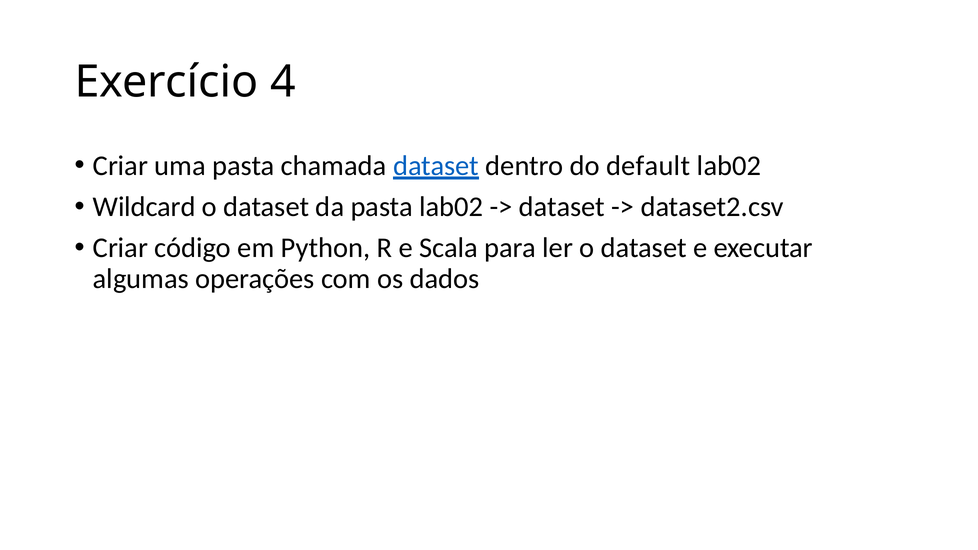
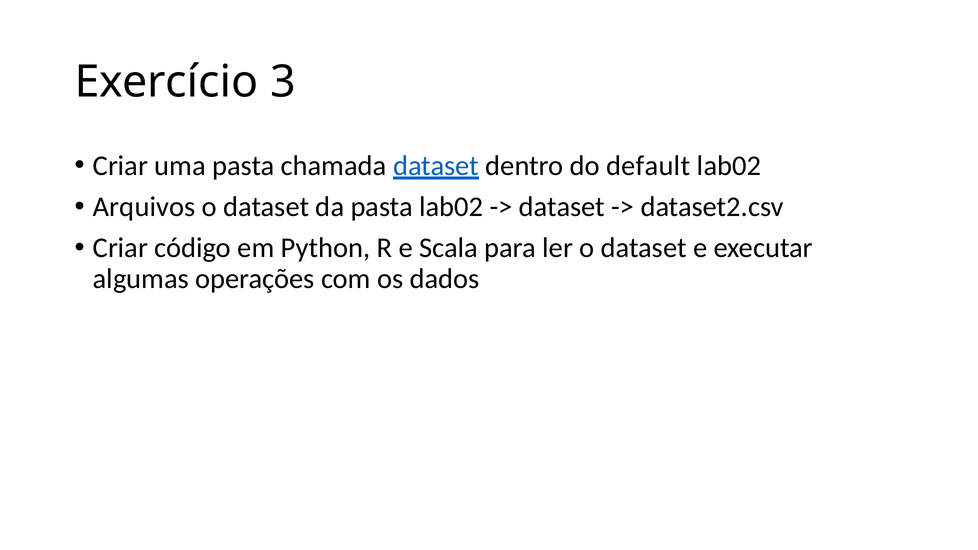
4: 4 -> 3 (283, 82)
Wildcard: Wildcard -> Arquivos (144, 207)
